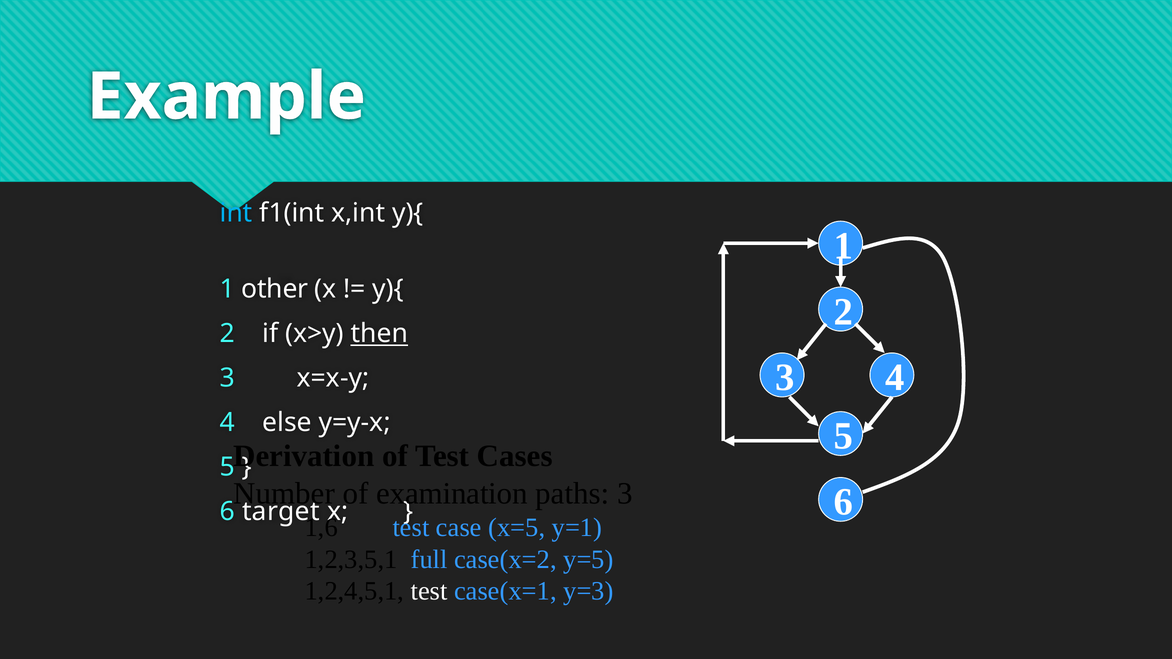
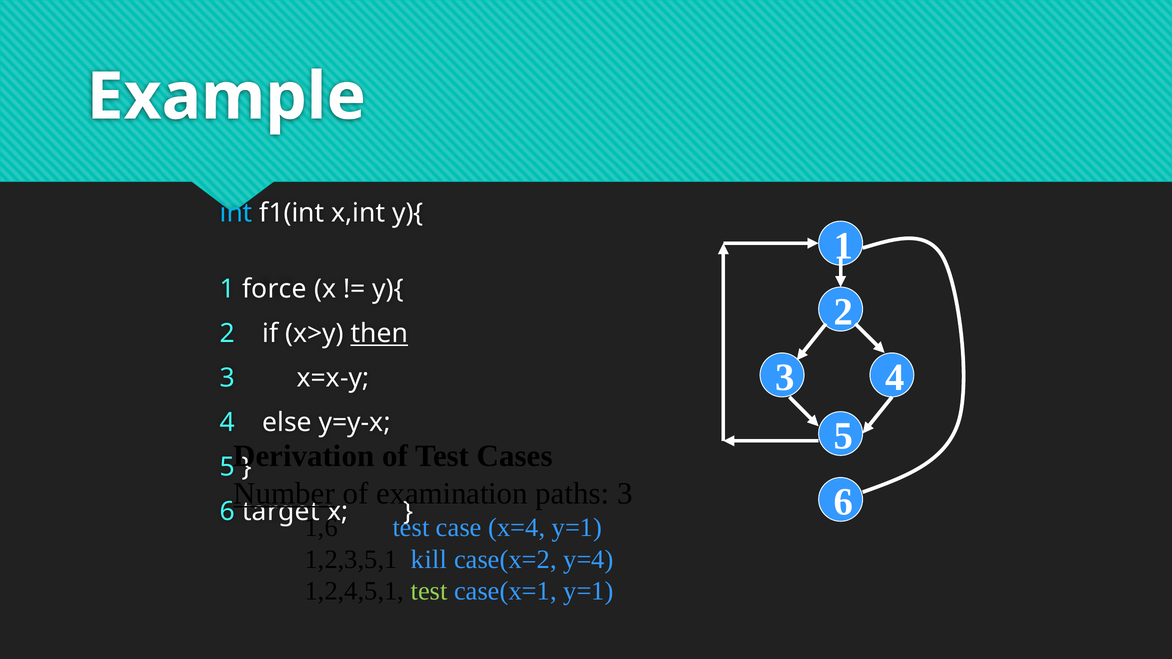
other: other -> force (274, 289)
Number underline: none -> present (284, 494)
x=5: x=5 -> x=4 (517, 528)
full: full -> kill (429, 560)
y=5: y=5 -> y=4 (588, 560)
test colour: white -> light green (429, 591)
case(x=1 y=3: y=3 -> y=1 (588, 591)
